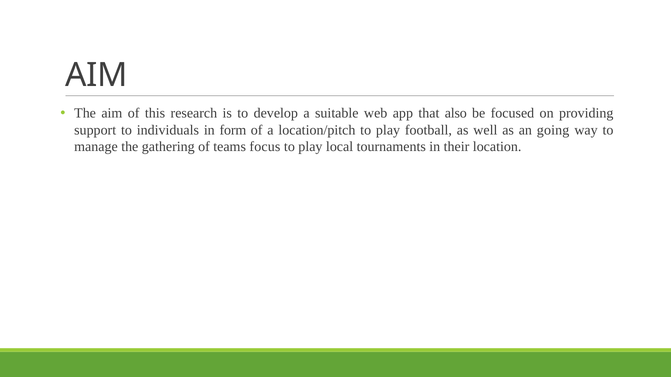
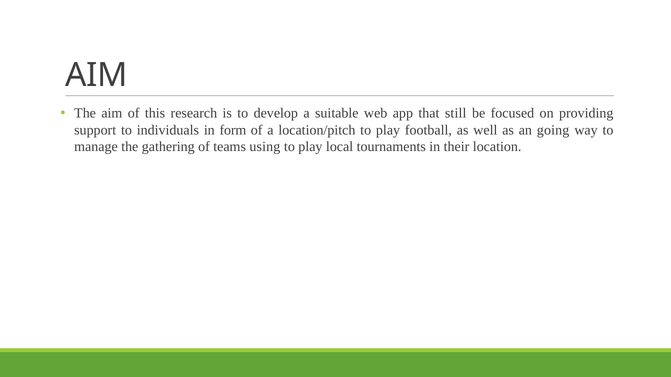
also: also -> still (456, 113)
focus: focus -> using (265, 147)
